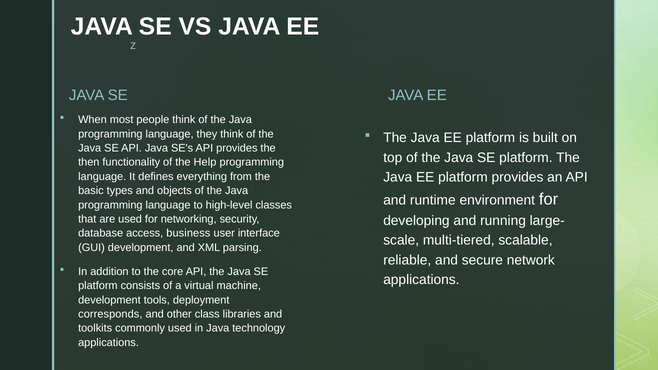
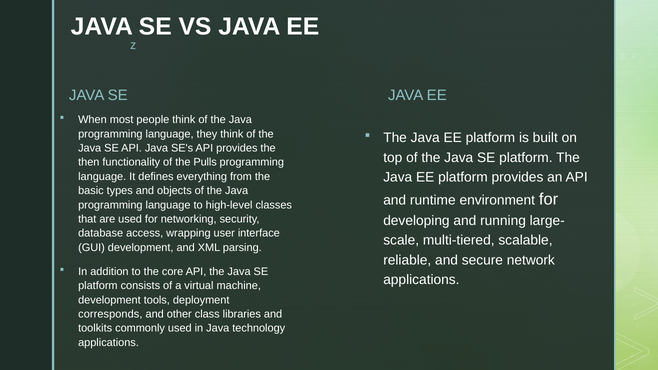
Help: Help -> Pulls (205, 162)
business: business -> wrapping (188, 233)
